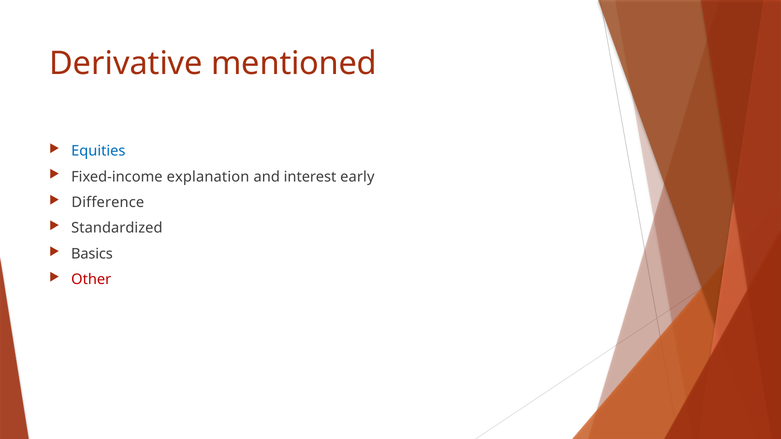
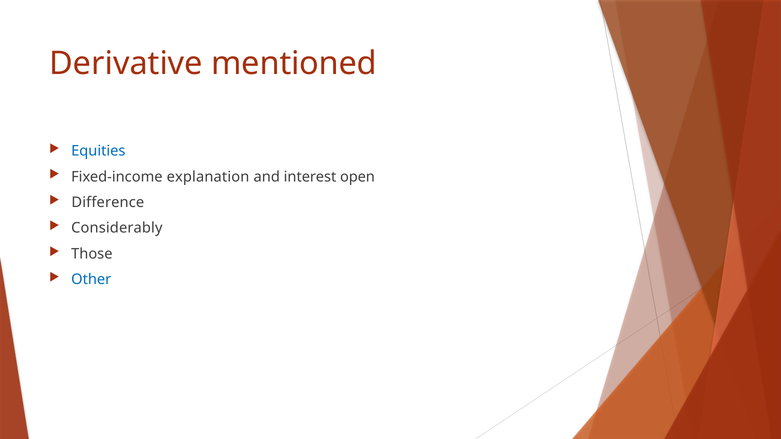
early: early -> open (357, 177)
Standardized: Standardized -> Considerably (117, 228)
Basics: Basics -> Those (92, 254)
Other colour: red -> blue (91, 280)
